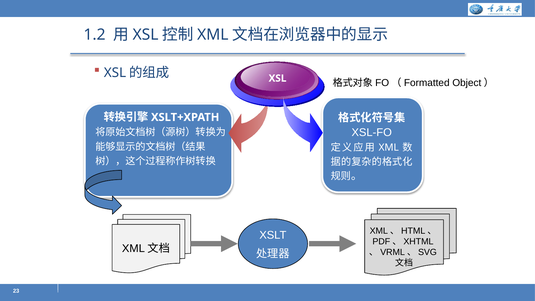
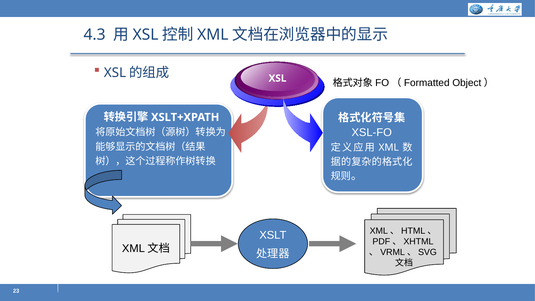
1.2: 1.2 -> 4.3 (95, 35)
